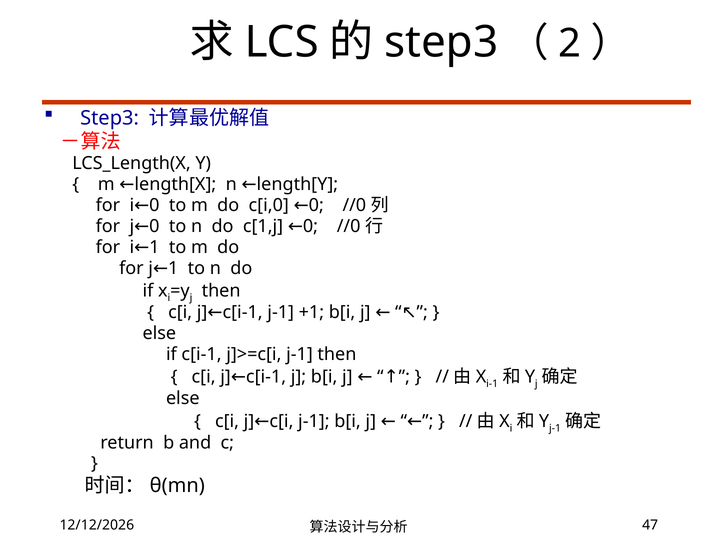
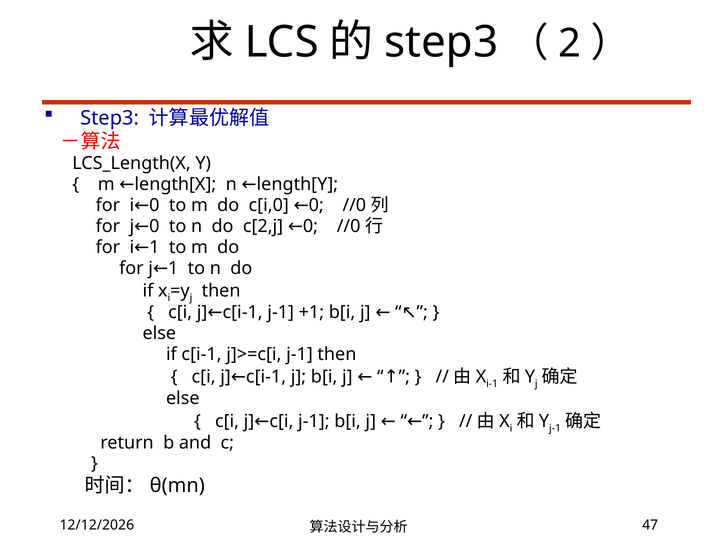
c[1,j: c[1,j -> c[2,j (263, 226)
